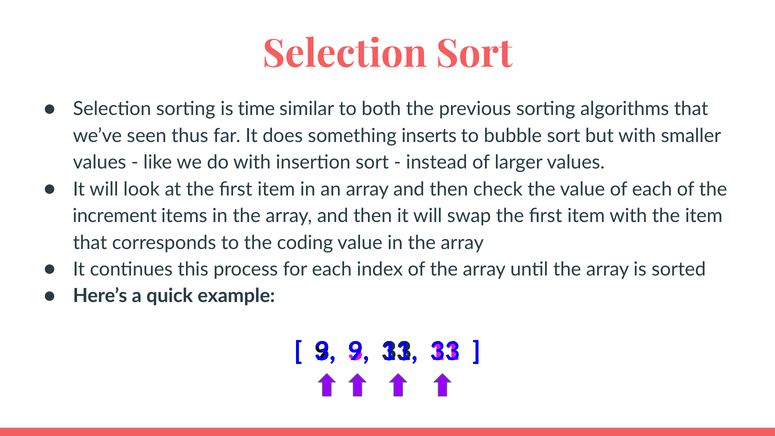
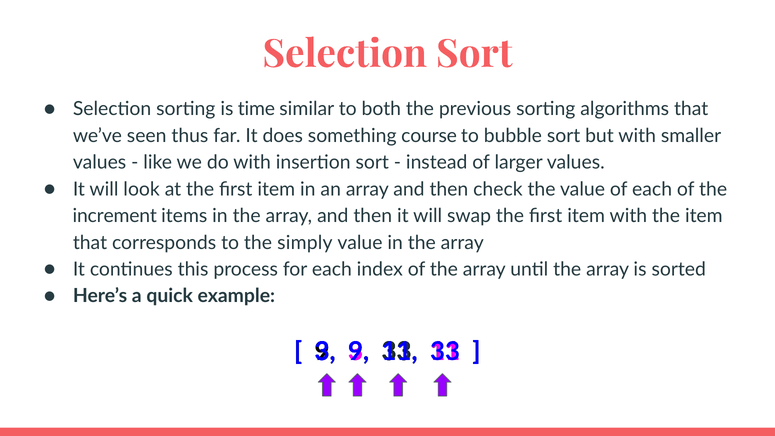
inserts: inserts -> course (429, 136)
coding: coding -> simply (305, 243)
